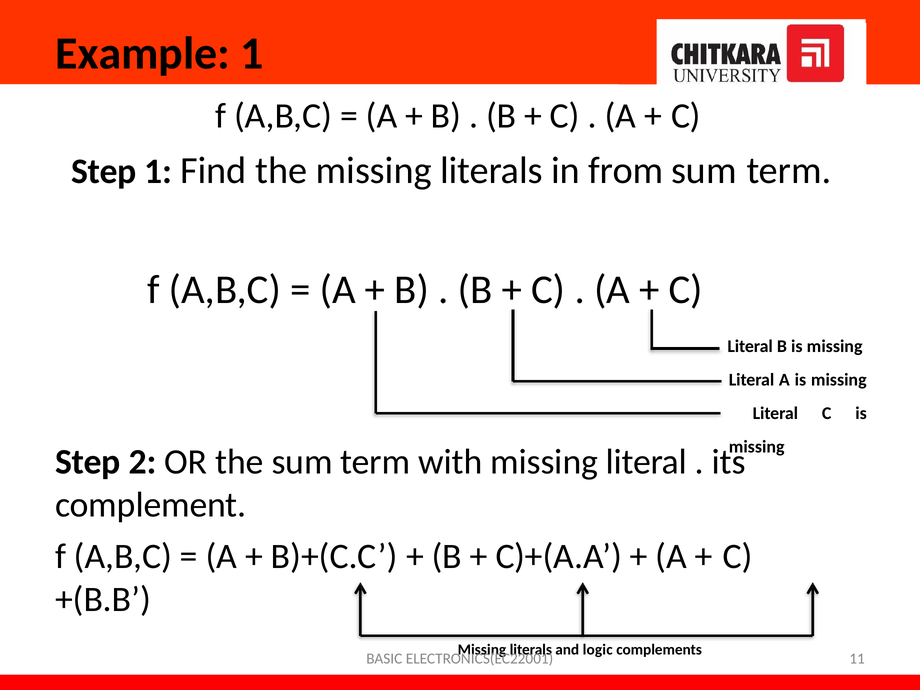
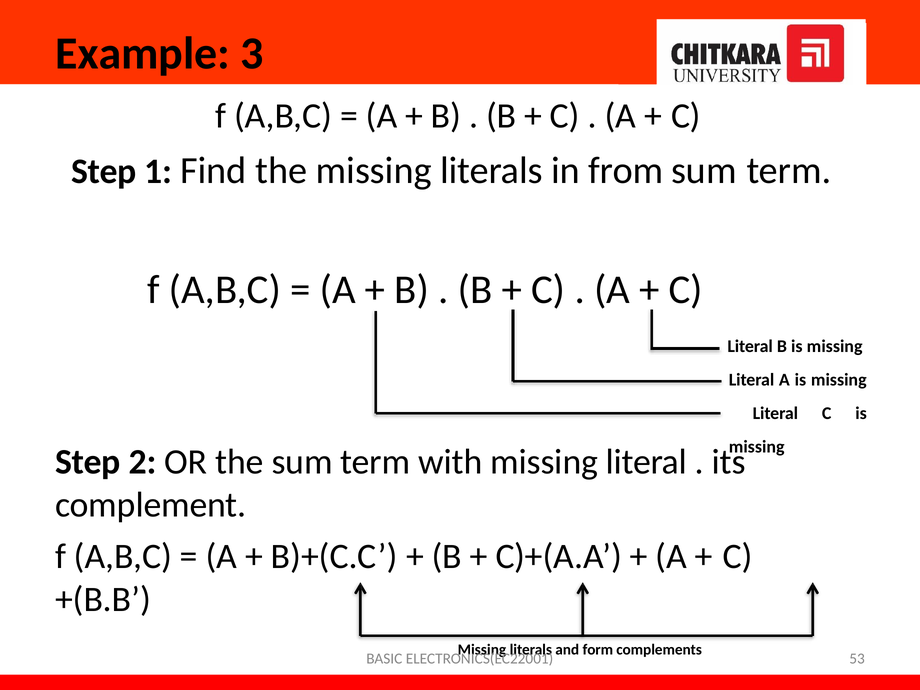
Example 1: 1 -> 3 (252, 54)
logic: logic -> form (598, 650)
11: 11 -> 53 (857, 659)
